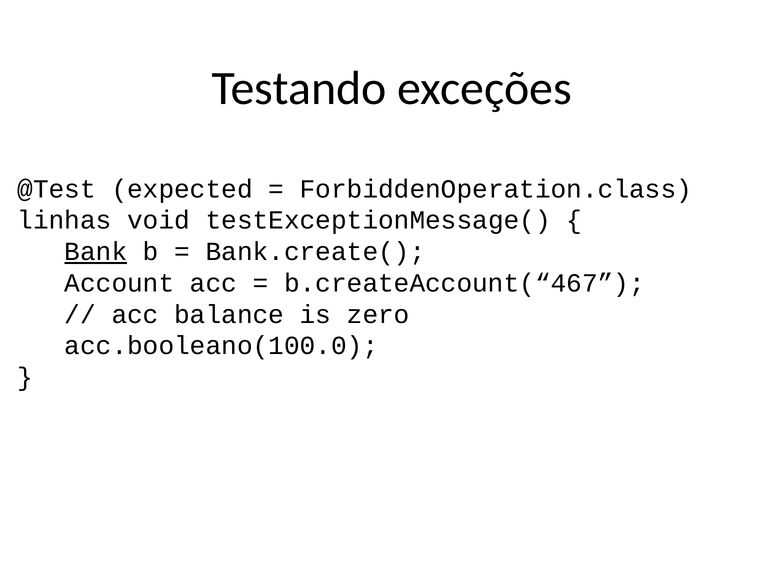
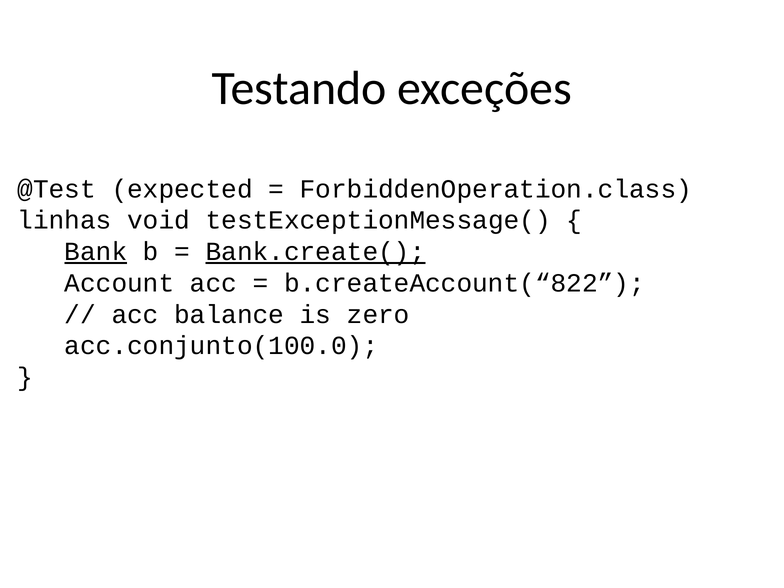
Bank.create( underline: none -> present (315, 252)
b.createAccount(“467: b.createAccount(“467 -> b.createAccount(“822 (464, 283)
acc.booleano(100.0: acc.booleano(100.0 -> acc.conjunto(100.0 (221, 346)
